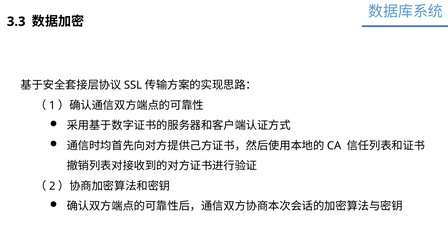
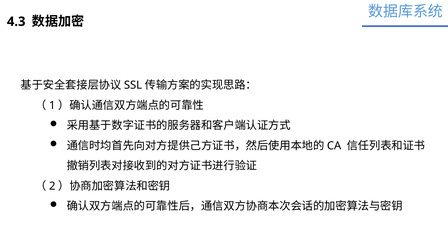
3.3: 3.3 -> 4.3 (16, 22)
